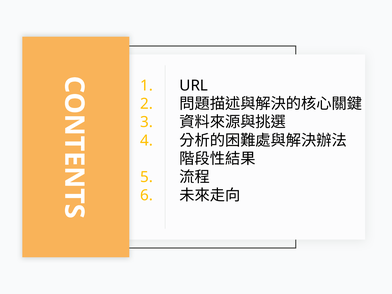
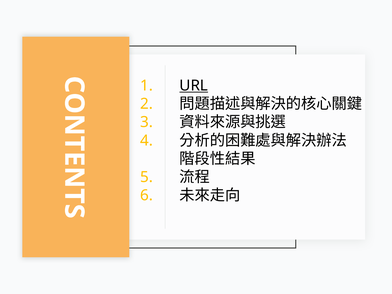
URL underline: none -> present (194, 86)
